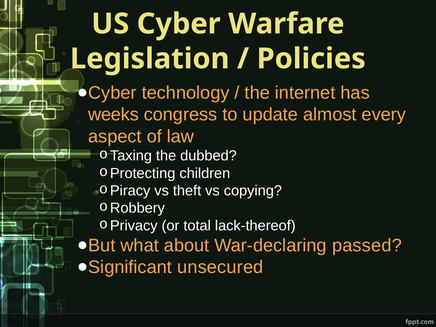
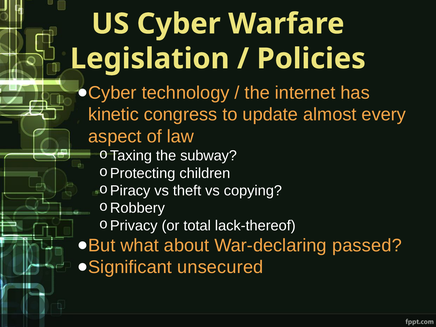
weeks: weeks -> kinetic (113, 115)
dubbed: dubbed -> subway (209, 156)
